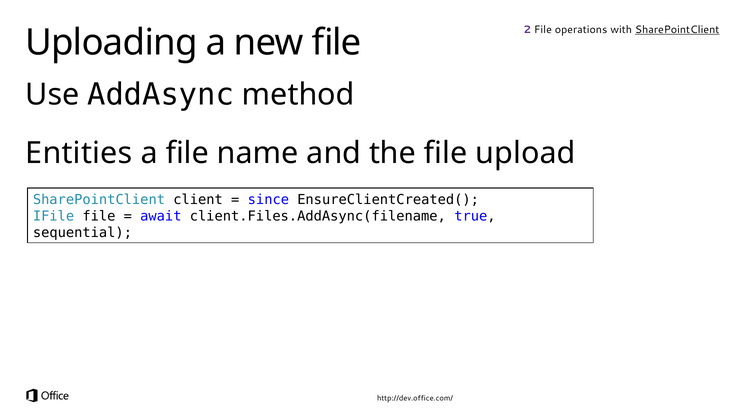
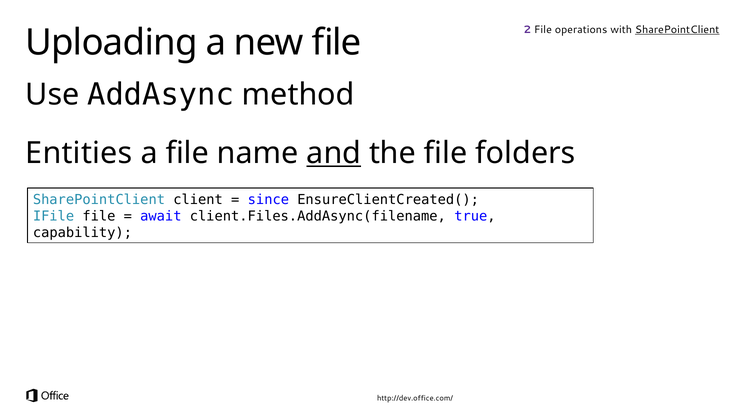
and underline: none -> present (334, 153)
upload: upload -> folders (525, 153)
sequential: sequential -> capability (82, 233)
